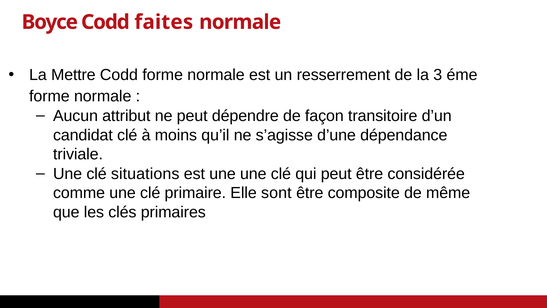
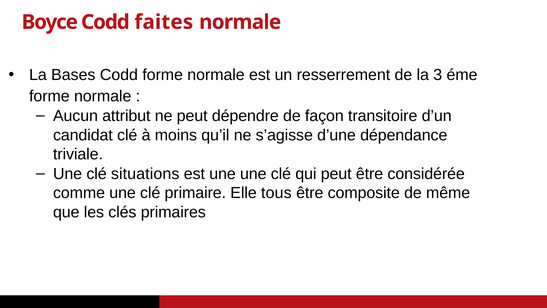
Mettre: Mettre -> Bases (73, 75)
sont: sont -> tous (276, 193)
